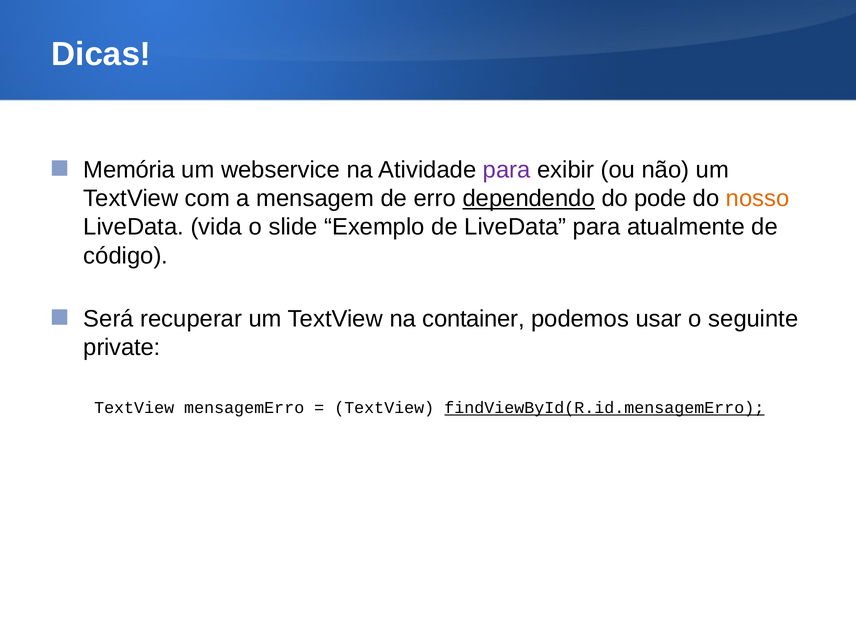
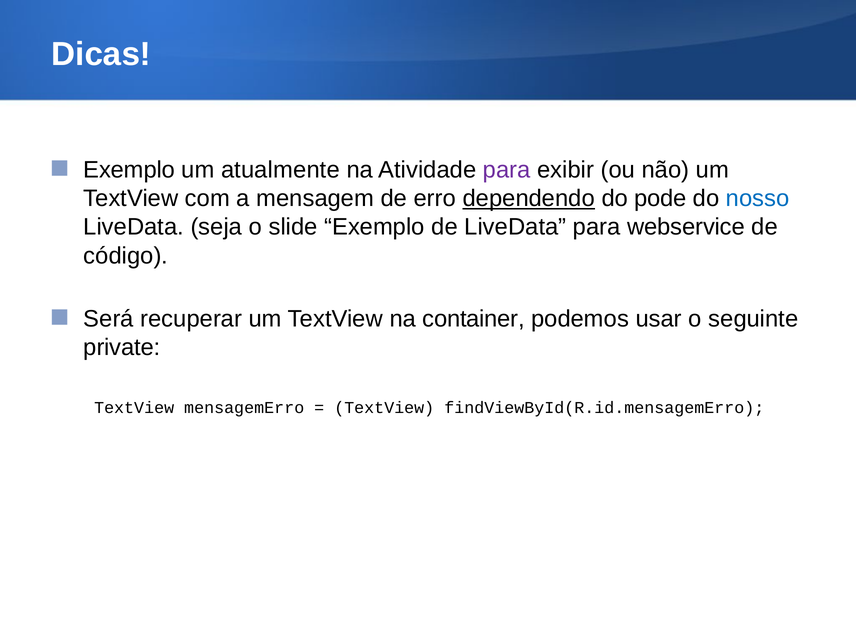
Memória: Memória -> Exemplo (129, 170)
webservice: webservice -> atualmente (280, 170)
nosso colour: orange -> blue (758, 199)
vida: vida -> seja (216, 227)
atualmente: atualmente -> webservice (686, 227)
findViewById(R.id.mensagemErro underline: present -> none (604, 408)
